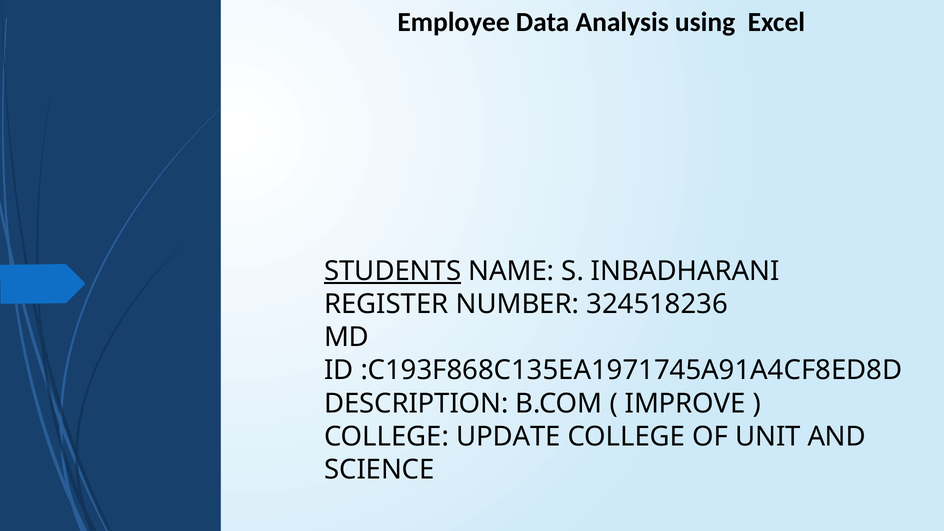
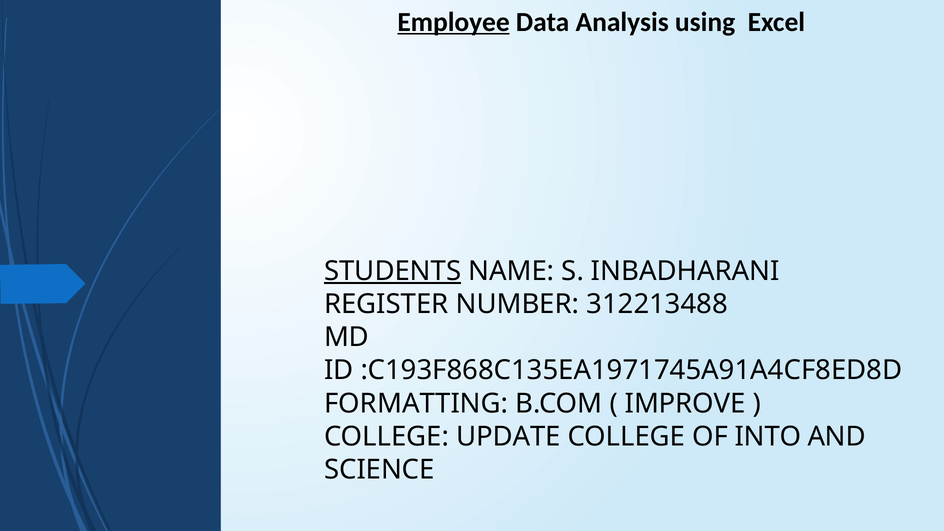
Employee underline: none -> present (454, 22)
324518236: 324518236 -> 312213488 (657, 304)
DESCRIPTION: DESCRIPTION -> FORMATTING (416, 403)
UNIT: UNIT -> INTO (768, 436)
